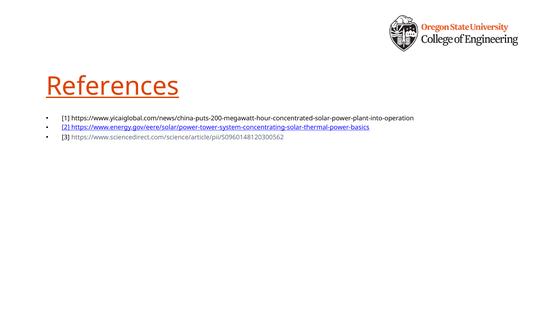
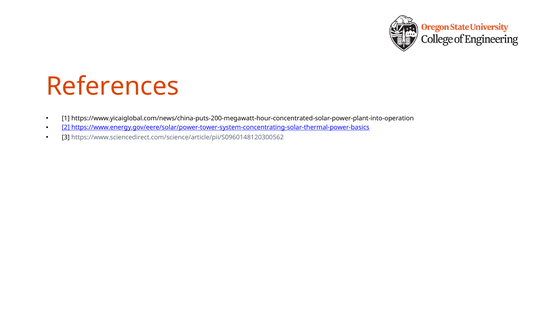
References underline: present -> none (113, 86)
